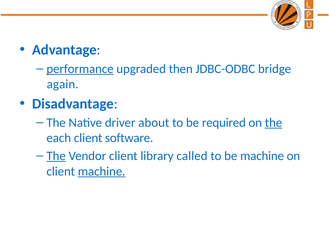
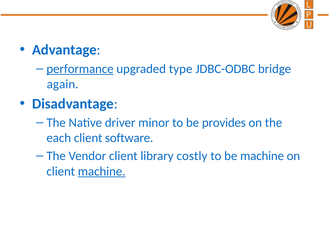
then: then -> type (181, 69)
about: about -> minor (154, 122)
required: required -> provides (224, 122)
the underline: present -> none (274, 122)
The underline: present -> none (56, 156)
called: called -> costly (192, 156)
